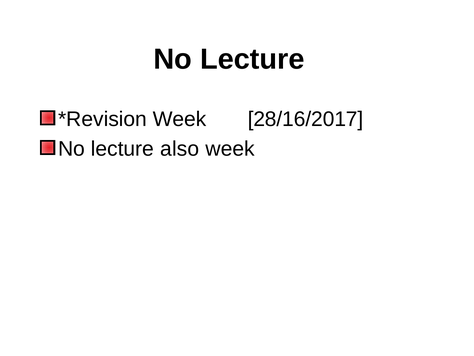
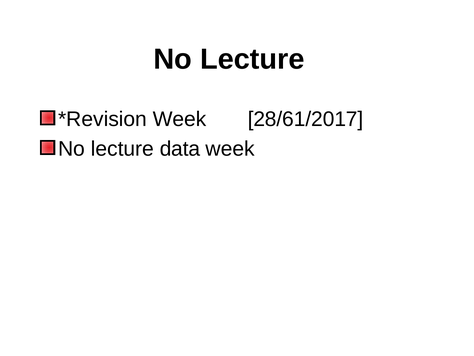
28/16/2017: 28/16/2017 -> 28/61/2017 (306, 119)
also: also -> data (180, 149)
